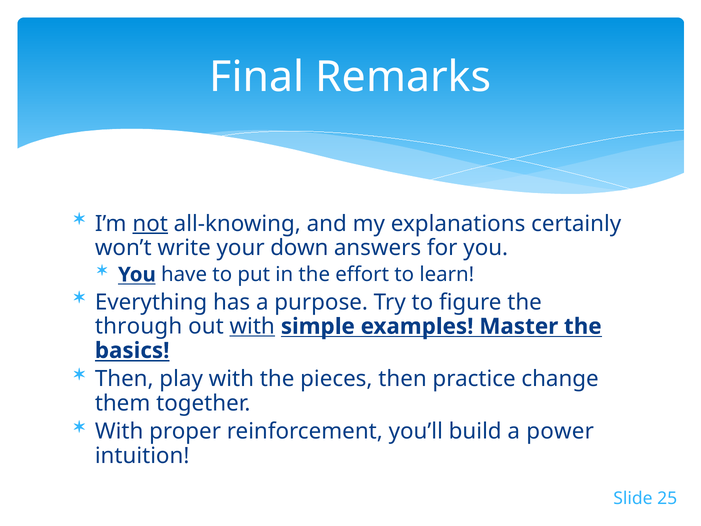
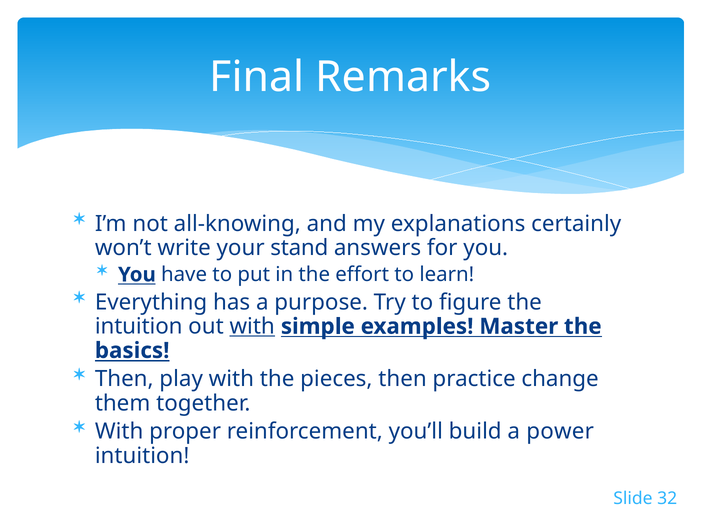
not underline: present -> none (150, 224)
down: down -> stand (299, 248)
through: through -> intuition (139, 326)
25: 25 -> 32 (667, 498)
